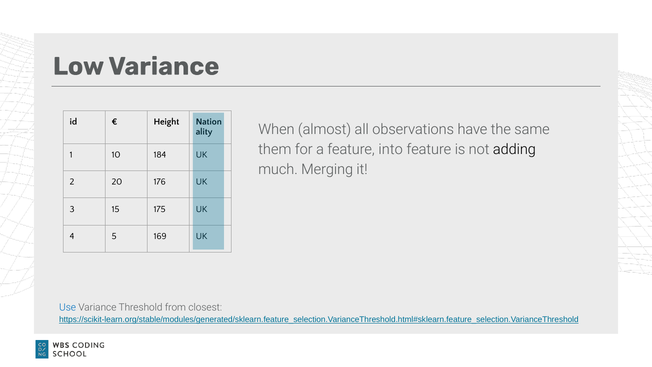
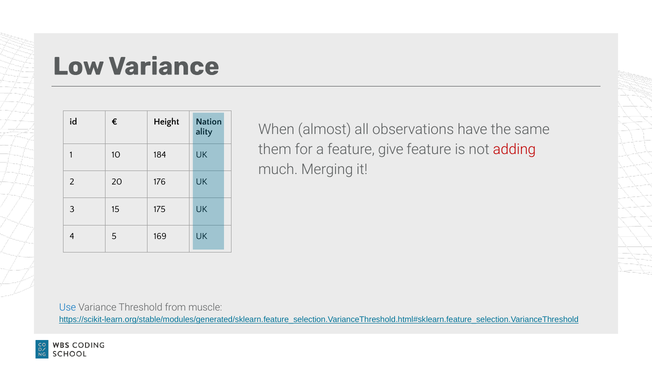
into: into -> give (391, 149)
adding colour: black -> red (514, 149)
closest: closest -> muscle (205, 307)
